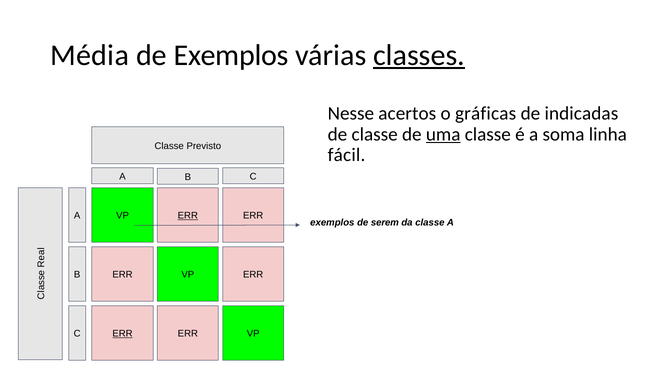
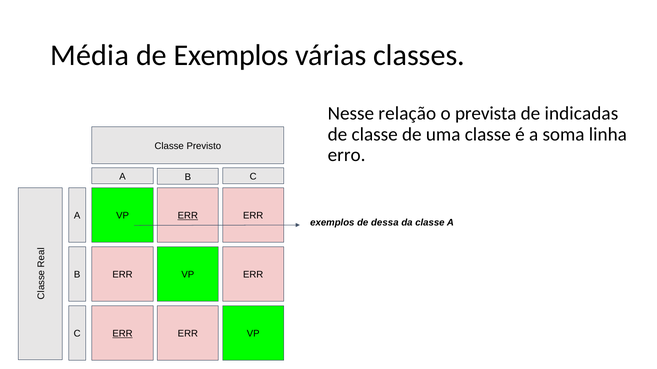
classes underline: present -> none (419, 55)
acertos: acertos -> relação (407, 114)
gráficas: gráficas -> prevista (486, 114)
uma underline: present -> none (443, 135)
fácil: fácil -> erro (347, 155)
serem: serem -> dessa (385, 223)
